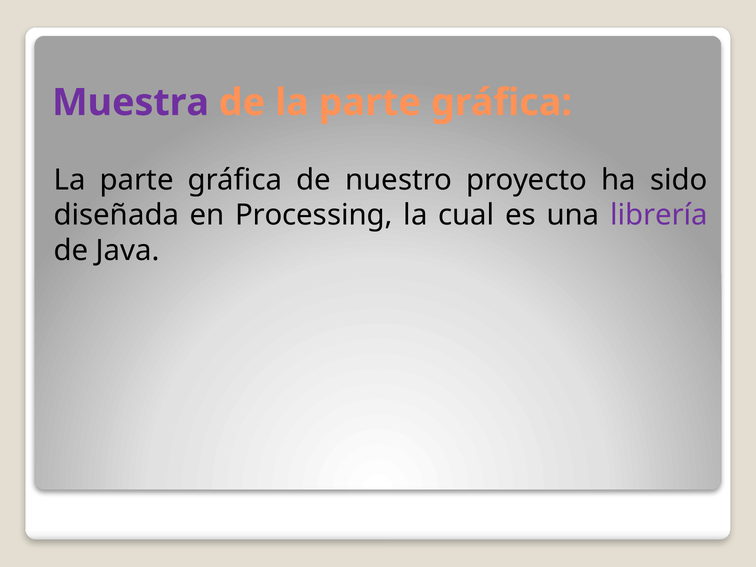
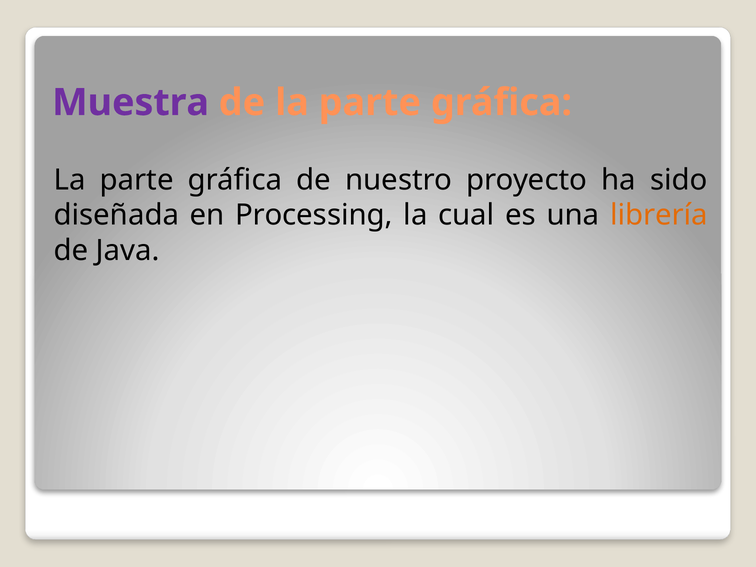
librería colour: purple -> orange (659, 215)
